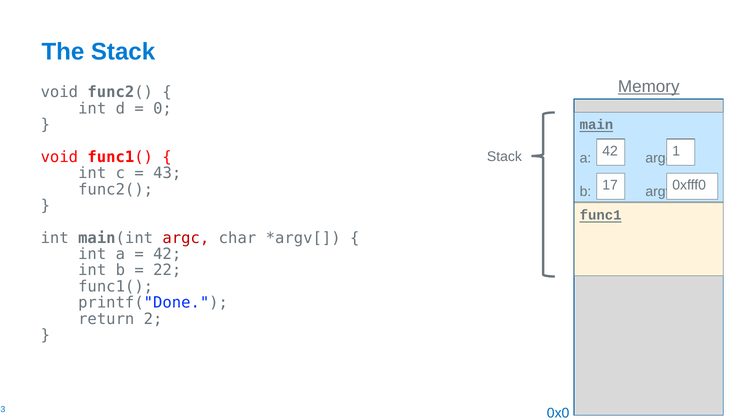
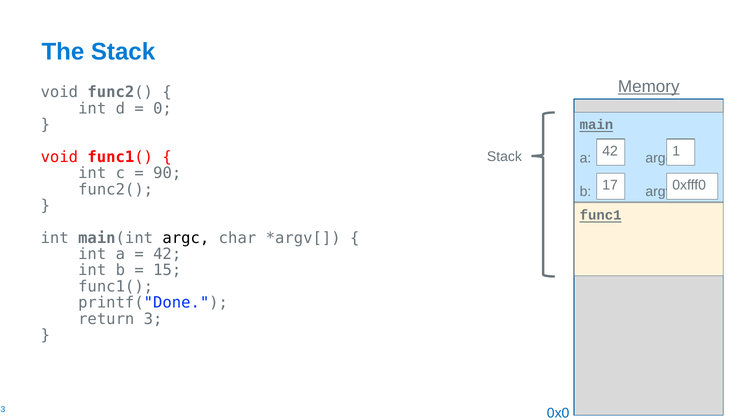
43: 43 -> 90 (167, 173)
argc colour: red -> black (186, 238)
22: 22 -> 15 (167, 270)
2: 2 -> 3 (153, 319)
